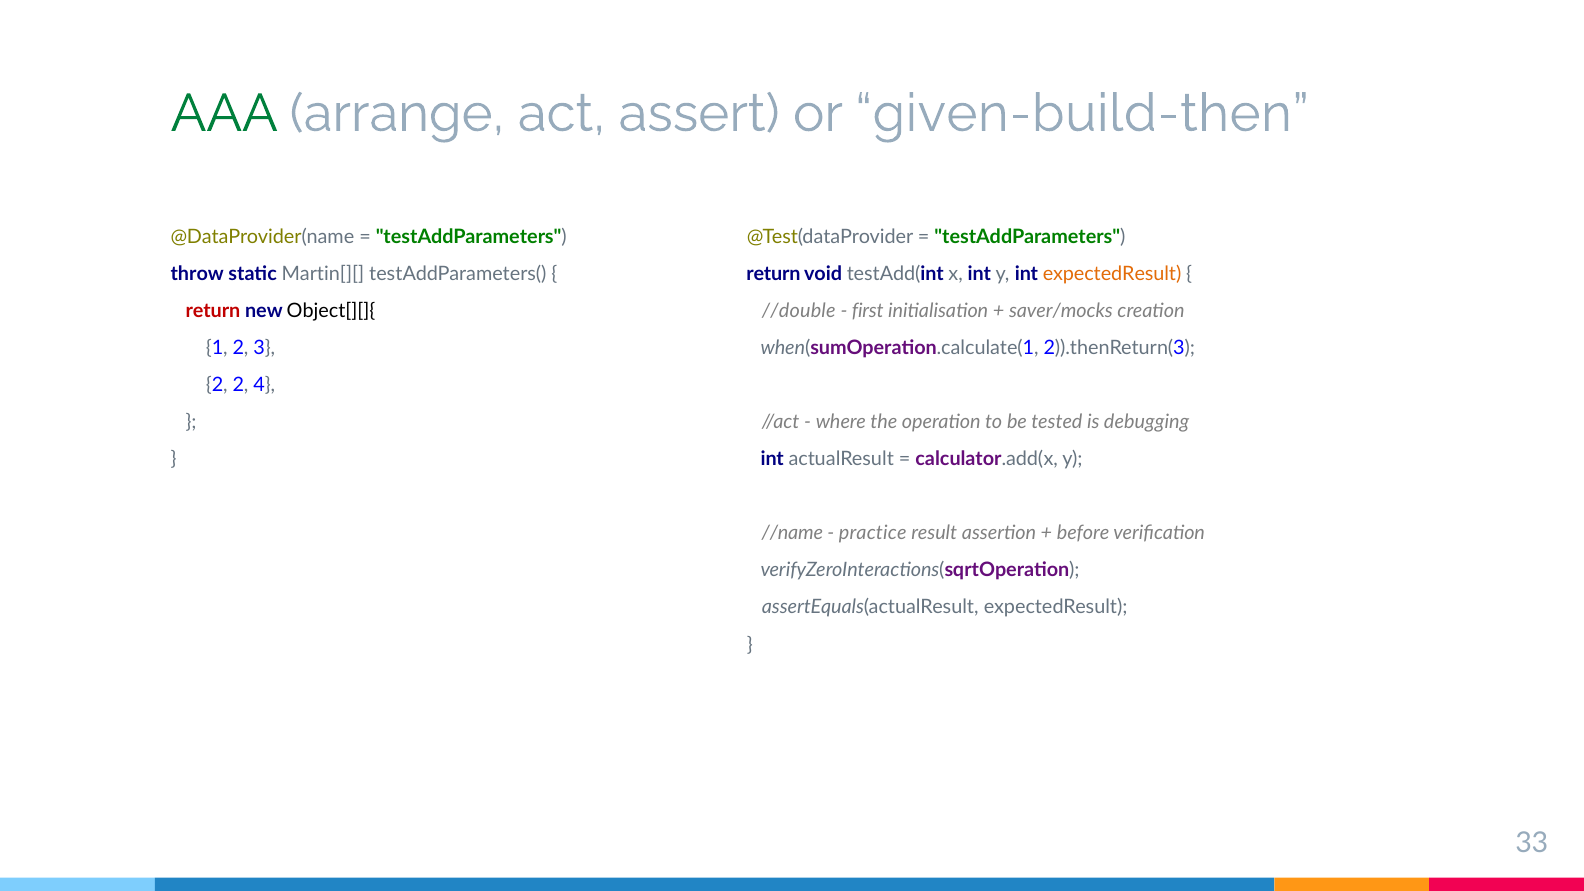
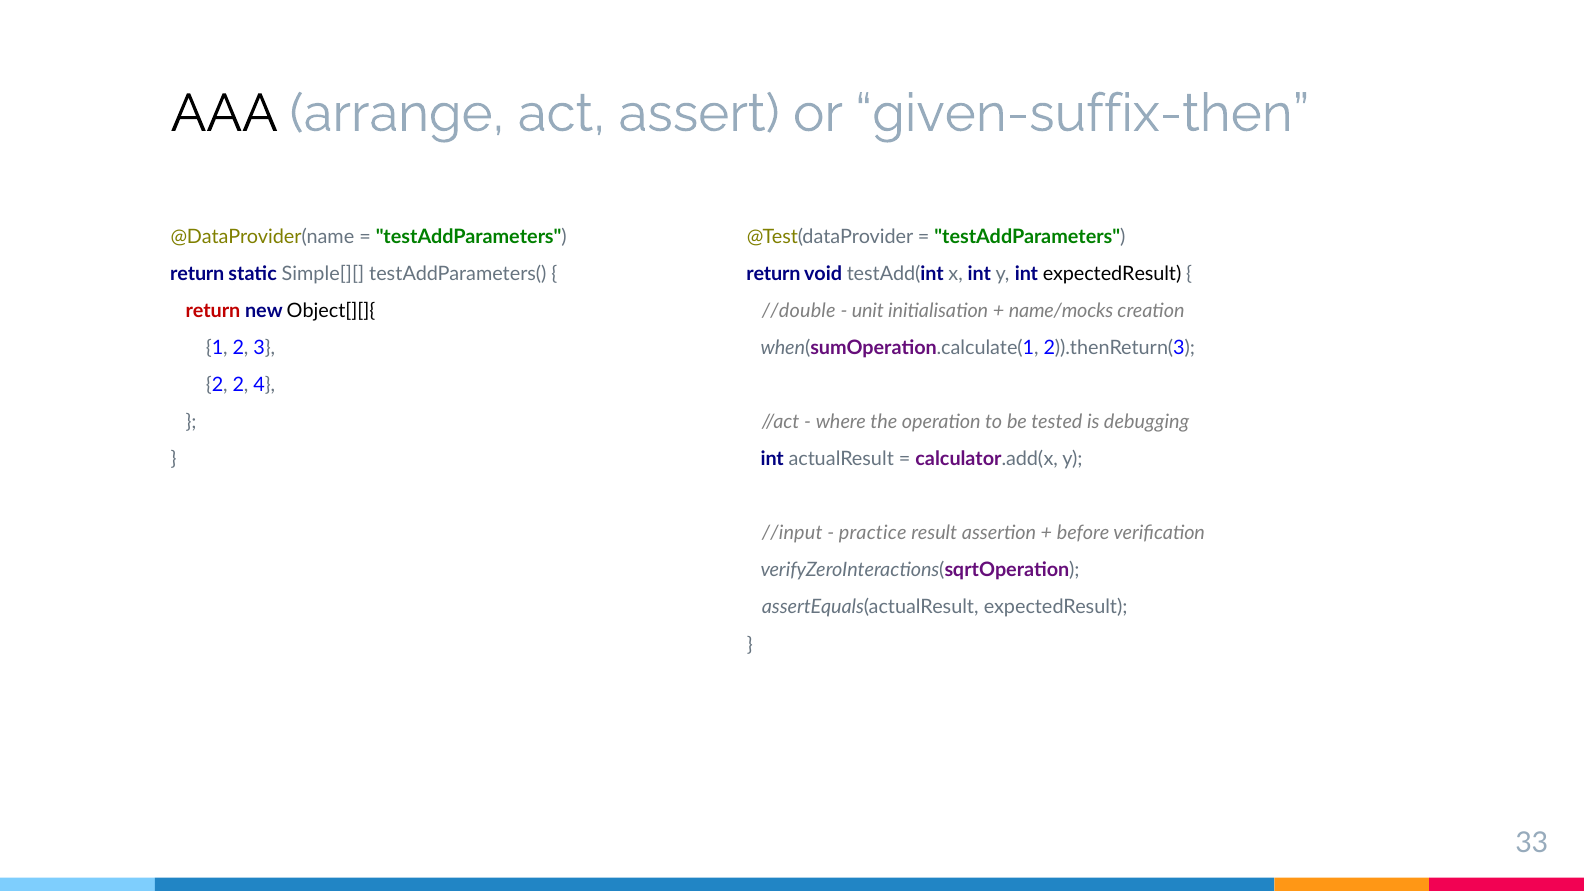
AAA colour: green -> black (224, 113)
given-build-then: given-build-then -> given-suffix-then (1082, 113)
throw: throw -> return (197, 274)
Martin[][: Martin[][ -> Simple[][ (323, 274)
expectedResult colour: orange -> black (1112, 274)
first: first -> unit (868, 311)
saver/mocks: saver/mocks -> name/mocks (1061, 311)
//name: //name -> //input (792, 533)
